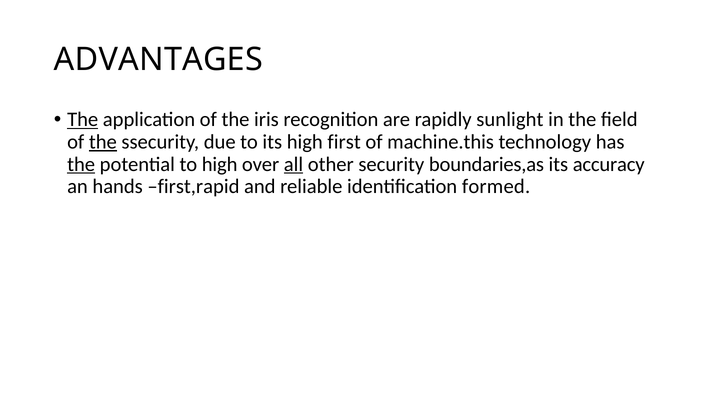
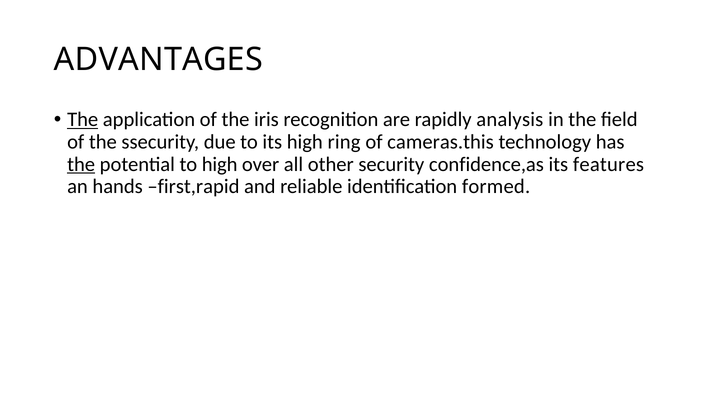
sunlight: sunlight -> analysis (510, 120)
the underline: present -> none (103, 142)
first: first -> ring (344, 142)
machine.this: machine.this -> cameras.this (441, 142)
all underline: present -> none (294, 164)
boundaries,as: boundaries,as -> confidence,as (486, 164)
accuracy: accuracy -> features (608, 164)
